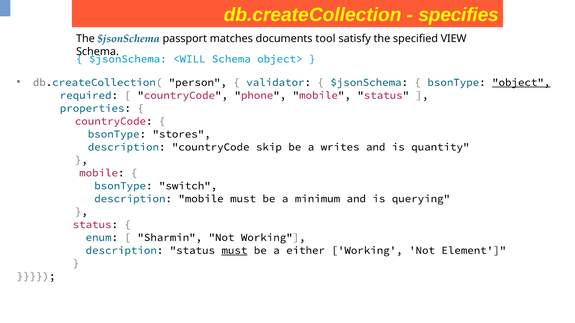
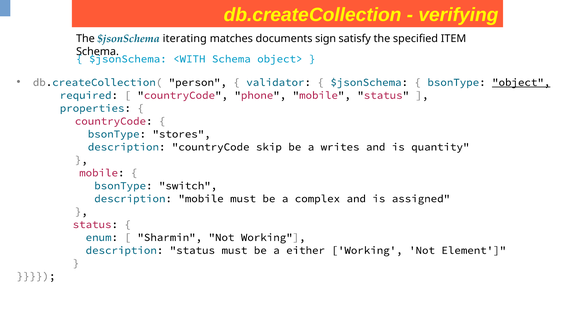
specifies: specifies -> verifying (459, 15)
passport: passport -> iterating (185, 39)
tool: tool -> sign (326, 39)
VIEW: VIEW -> ITEM (454, 39)
<WILL: <WILL -> <WITH (189, 59)
minimum: minimum -> complex (317, 199)
querying: querying -> assigned (421, 199)
must underline: present -> none (234, 251)
